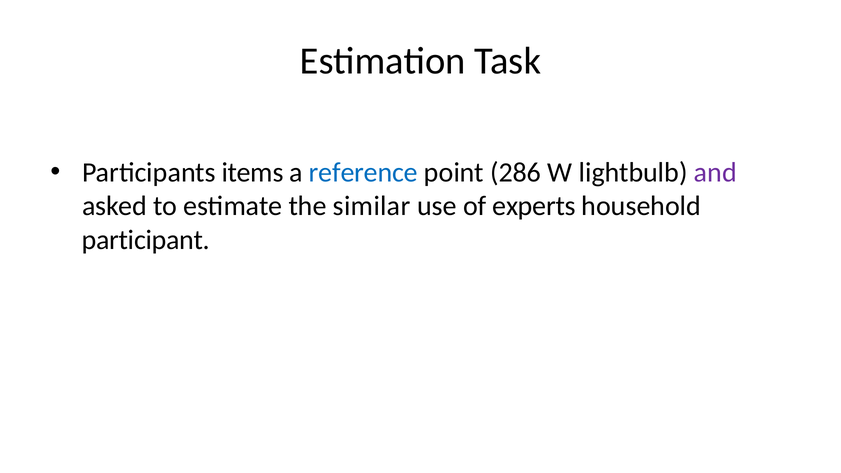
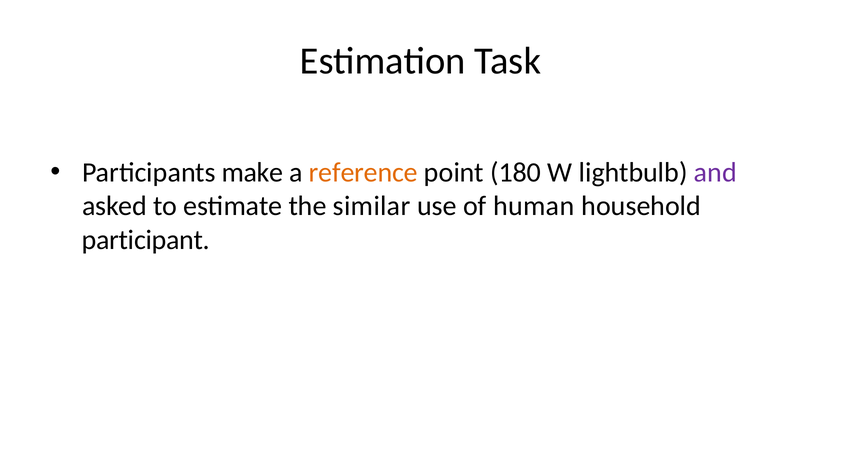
items: items -> make (253, 173)
reference colour: blue -> orange (363, 173)
286: 286 -> 180 (516, 173)
experts: experts -> human (534, 206)
